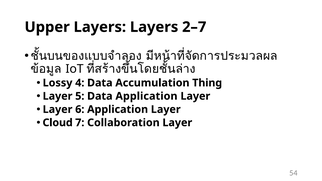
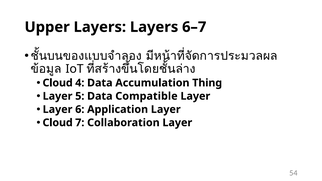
2–7: 2–7 -> 6–7 (194, 27)
Lossy: Lossy -> Cloud (58, 83)
Data Application: Application -> Compatible (146, 96)
